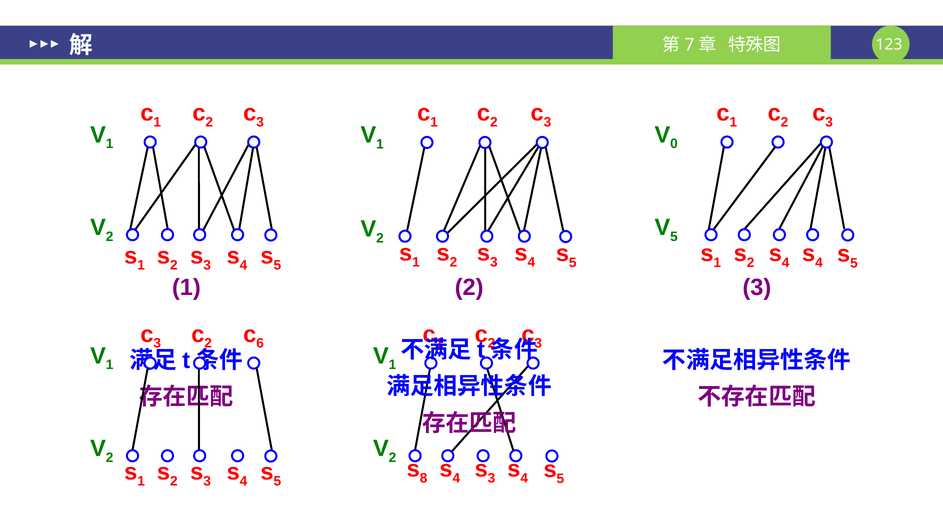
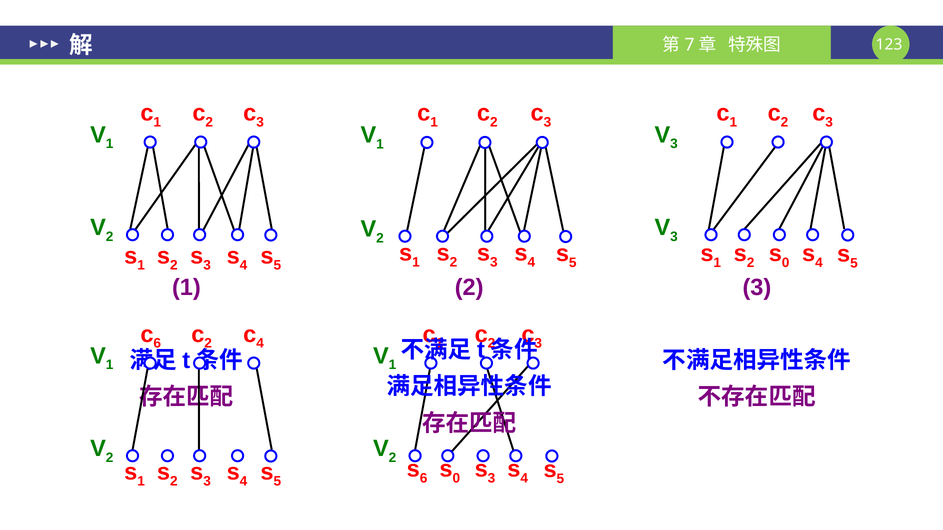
0: 0 -> 3 (674, 144)
5: 5 -> 3 (674, 237)
4: 4 -> 0 (786, 263)
3: 3 -> 6 (157, 344)
6: 6 -> 4 (260, 344)
8: 8 -> 6 (424, 478)
4: 4 -> 0 (456, 478)
